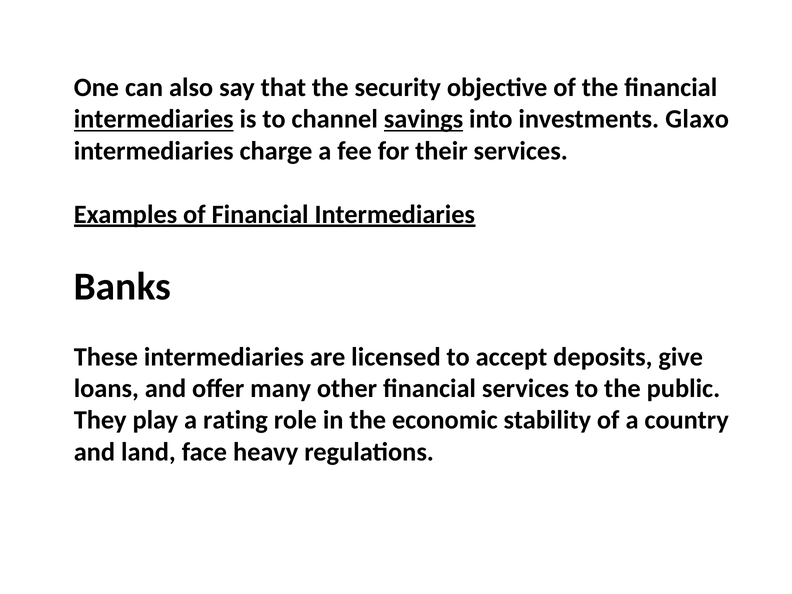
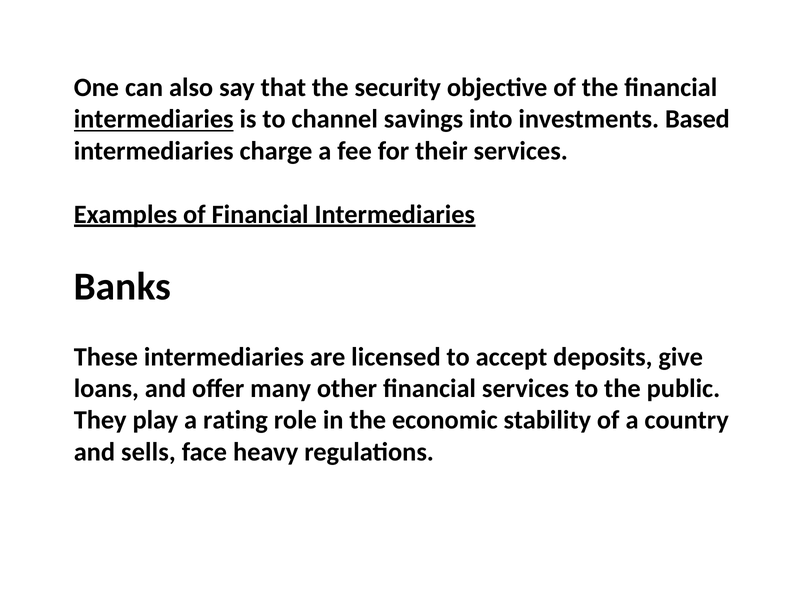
savings underline: present -> none (424, 119)
Glaxo: Glaxo -> Based (697, 119)
land: land -> sells (148, 452)
